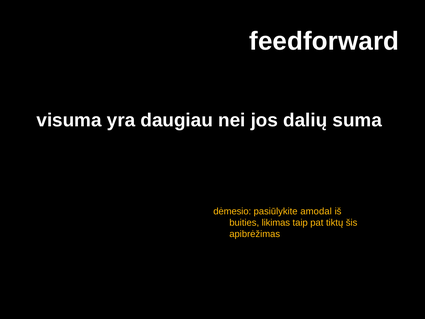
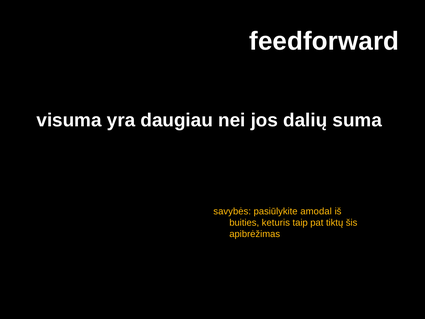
dėmesio: dėmesio -> savybės (232, 211)
likimas: likimas -> keturis (276, 223)
